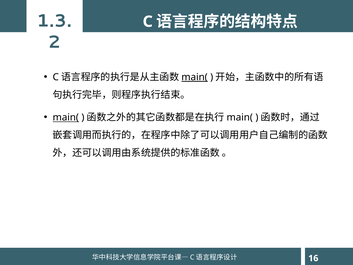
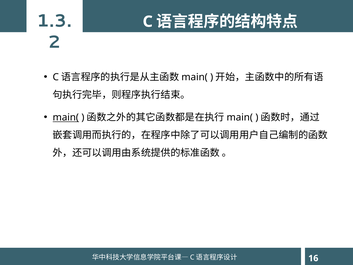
main( underline: present -> none (195, 77)
